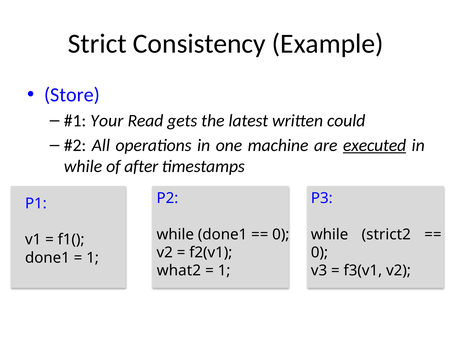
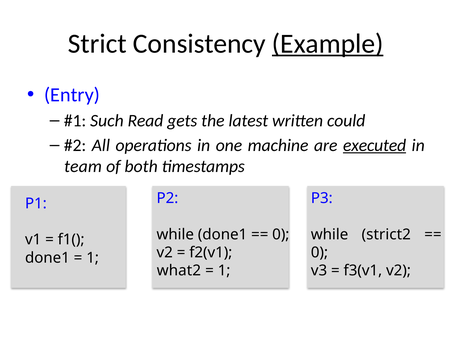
Example underline: none -> present (328, 44)
Store: Store -> Entry (72, 95)
Your: Your -> Such (107, 121)
while: while -> team (83, 167)
after: after -> both (141, 167)
